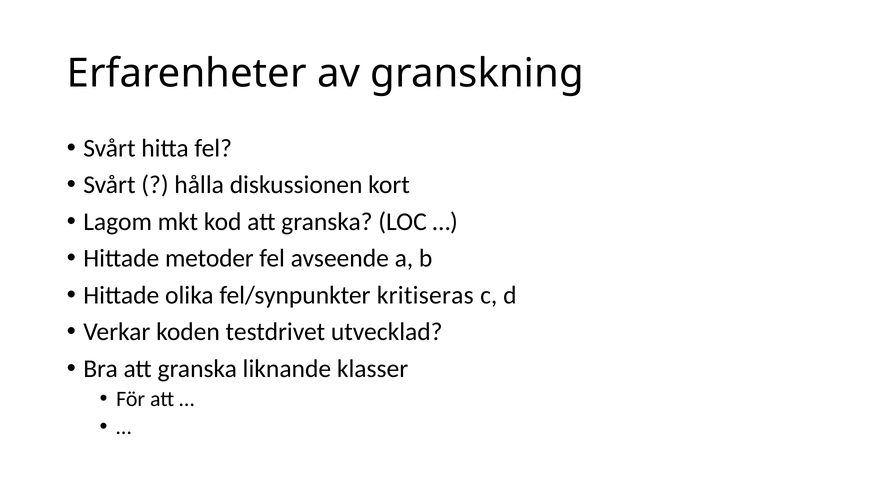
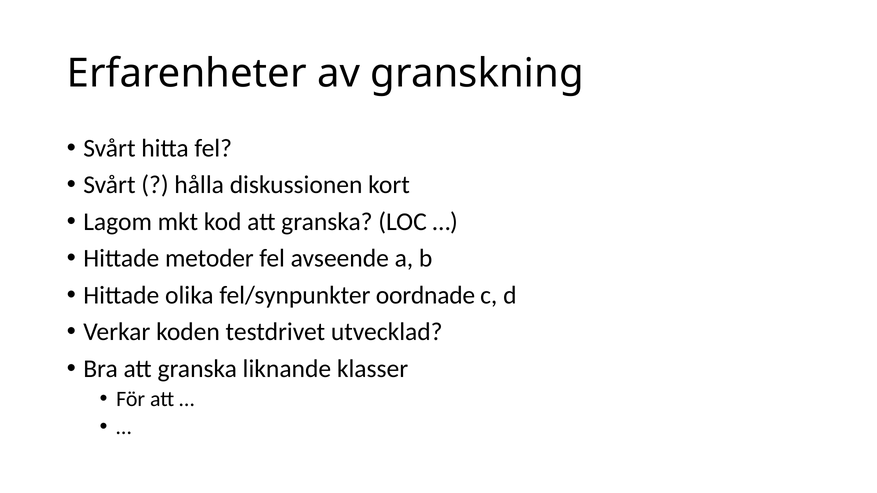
kritiseras: kritiseras -> oordnade (425, 295)
